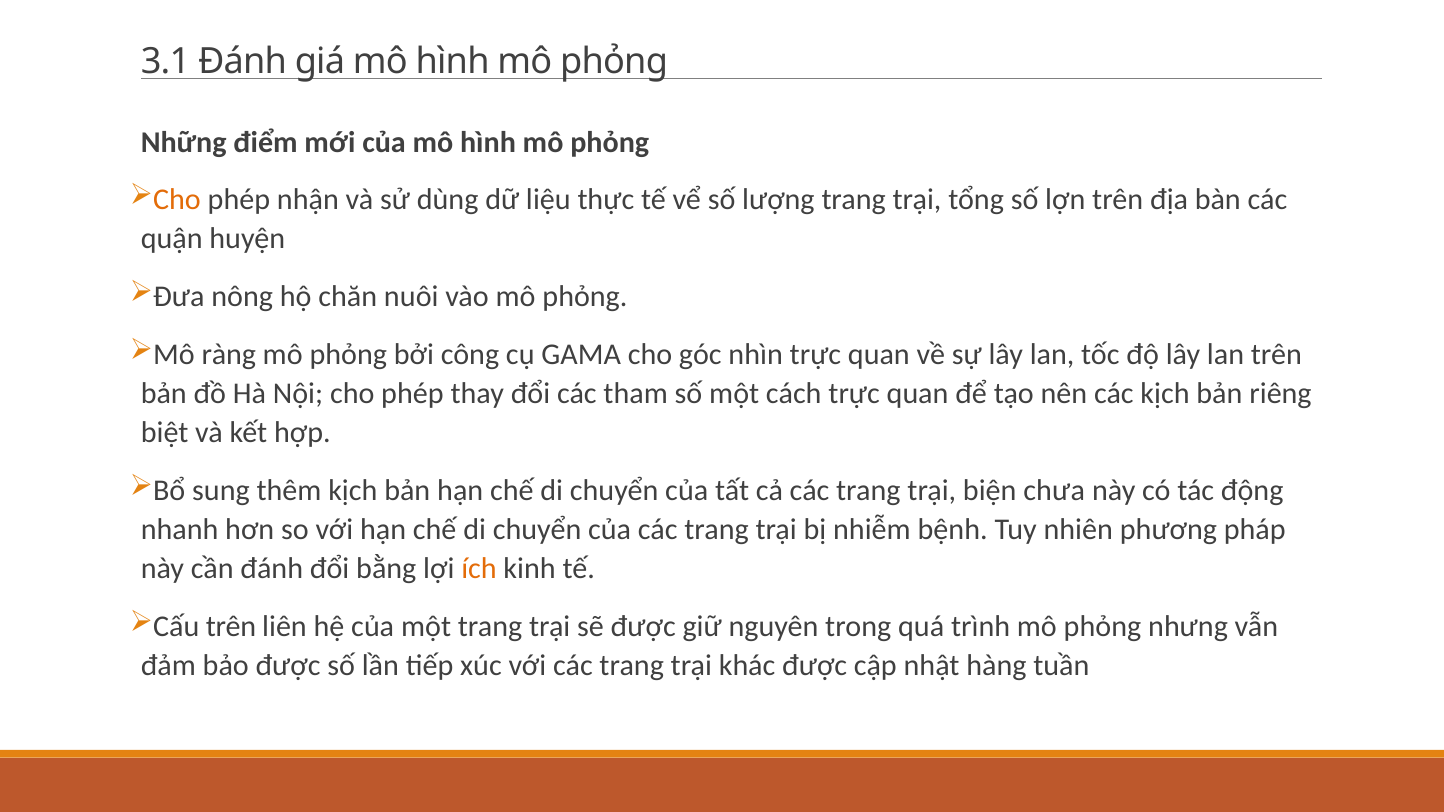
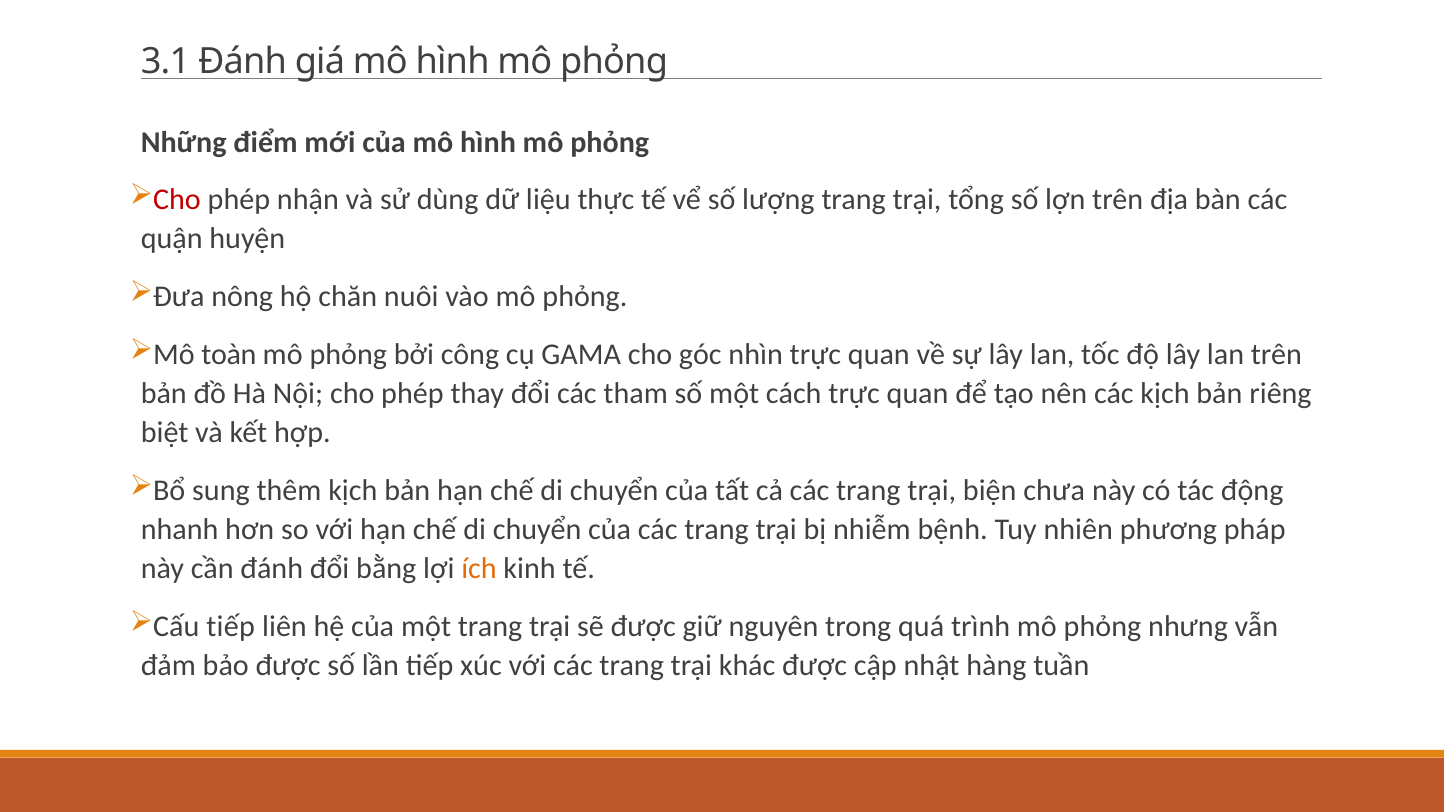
Cho colour: orange -> red (177, 200)
ràng: ràng -> toàn (229, 355)
Cấu trên: trên -> tiếp (231, 626)
